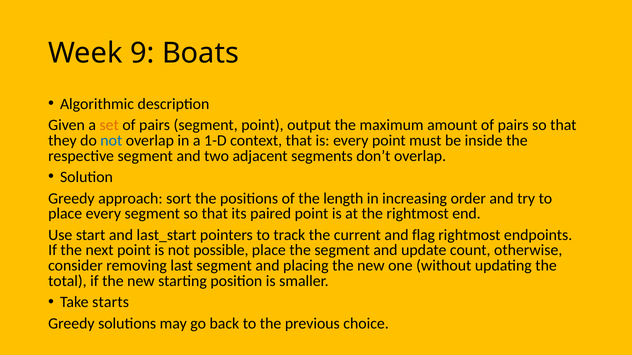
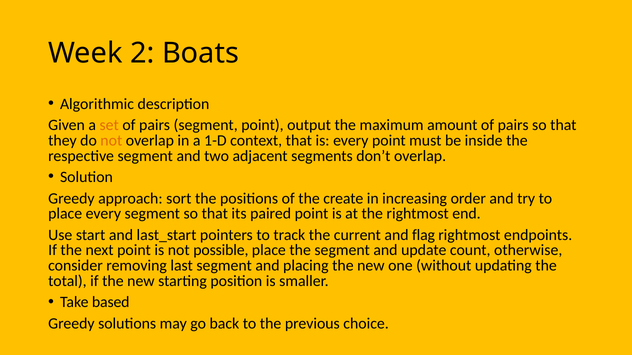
9: 9 -> 2 (142, 53)
not colour: blue -> orange (111, 141)
length: length -> create (343, 199)
starts: starts -> based (111, 303)
